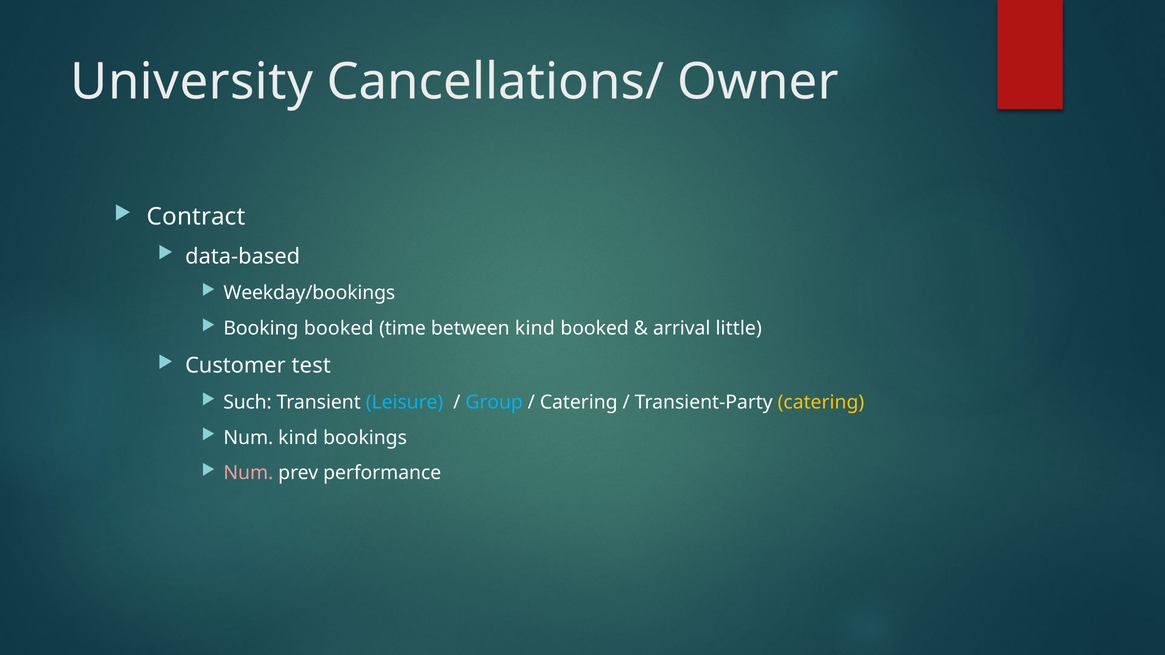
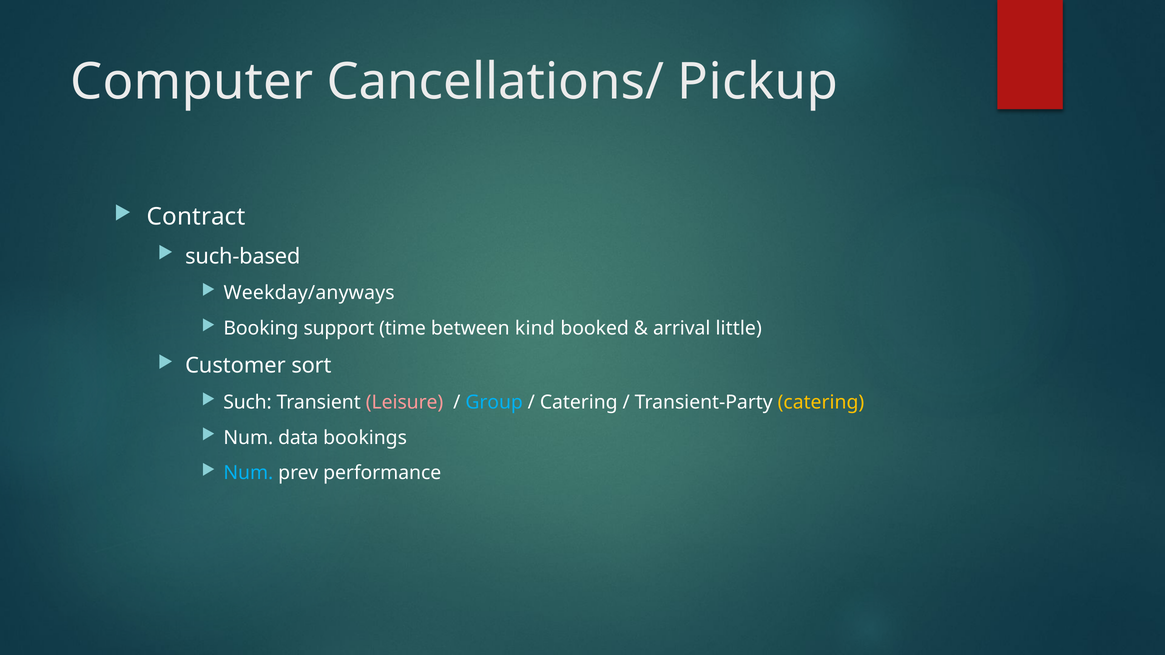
University: University -> Computer (192, 82)
Owner: Owner -> Pickup (758, 82)
data-based: data-based -> such-based (243, 256)
Weekday/bookings: Weekday/bookings -> Weekday/anyways (309, 293)
Booking booked: booked -> support (339, 329)
test: test -> sort (311, 366)
Leisure colour: light blue -> pink (405, 402)
Num kind: kind -> data (298, 438)
Num colour: pink -> light blue (248, 473)
